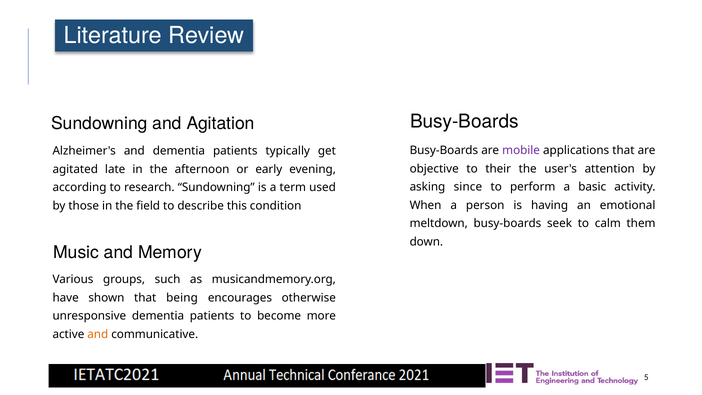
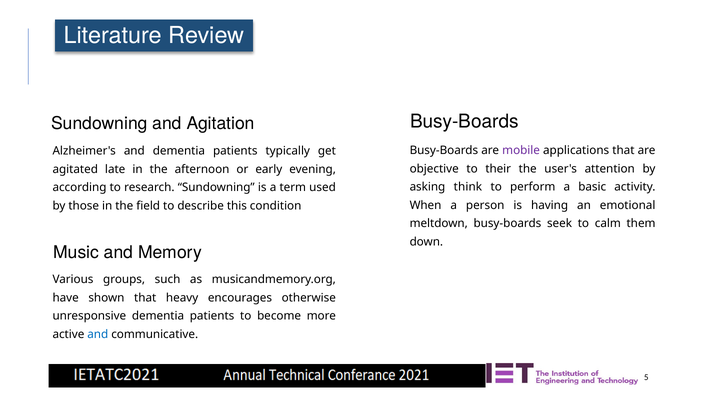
since: since -> think (468, 187)
being: being -> heavy (182, 298)
and colour: orange -> blue (98, 334)
